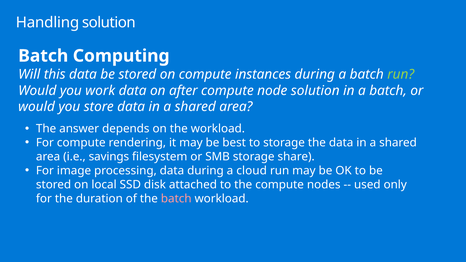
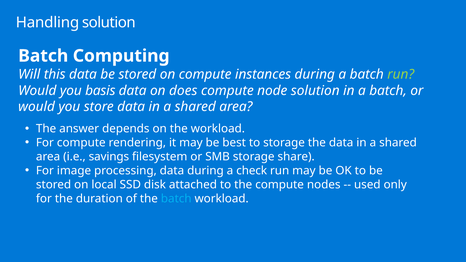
work: work -> basis (100, 91)
after: after -> does (183, 91)
cloud: cloud -> check (252, 171)
batch colour: pink -> light blue (176, 199)
